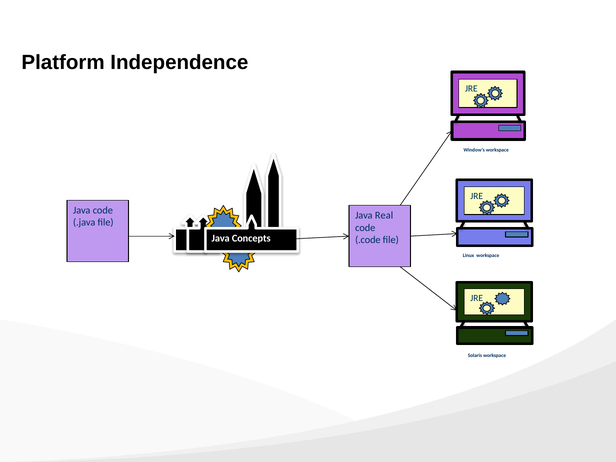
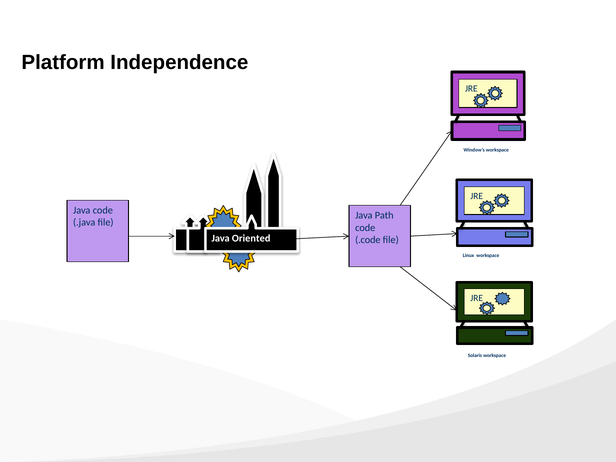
Real: Real -> Path (384, 215)
Concepts: Concepts -> Oriented (251, 238)
